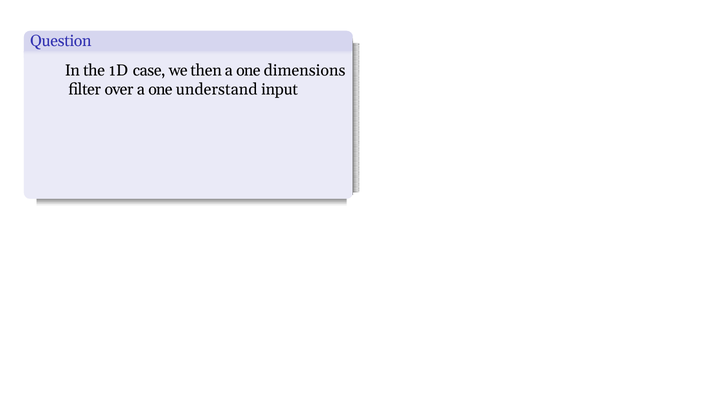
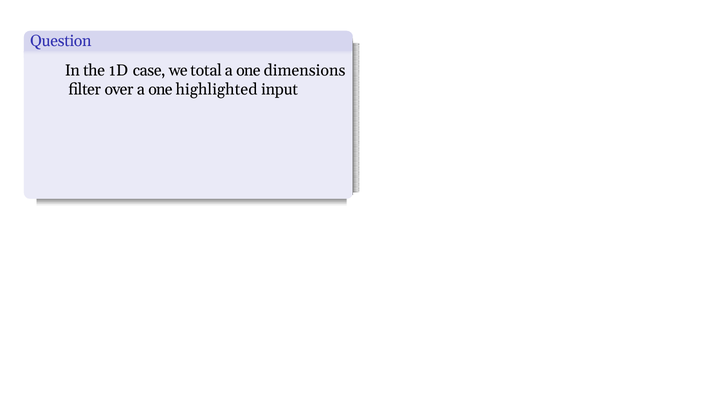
then: then -> total (206, 70)
understand: understand -> highlighted (217, 89)
